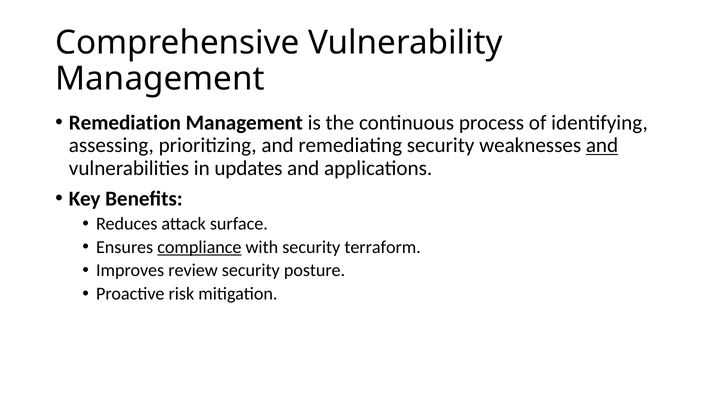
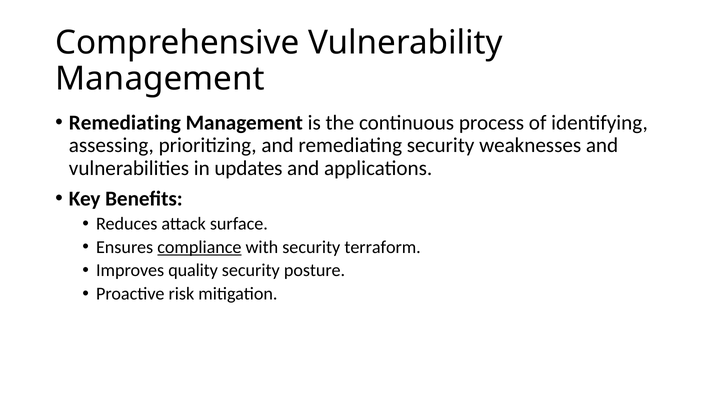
Remediation: Remediation -> Remediating (125, 123)
and underline: present -> none (602, 145)
review: review -> quality (193, 270)
